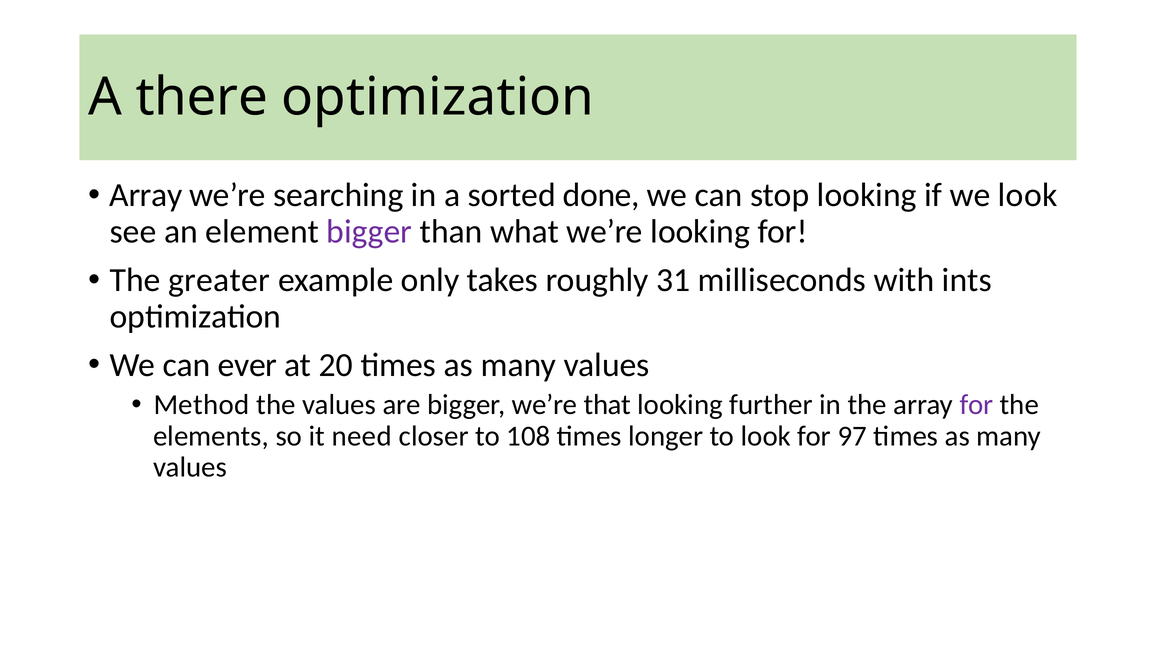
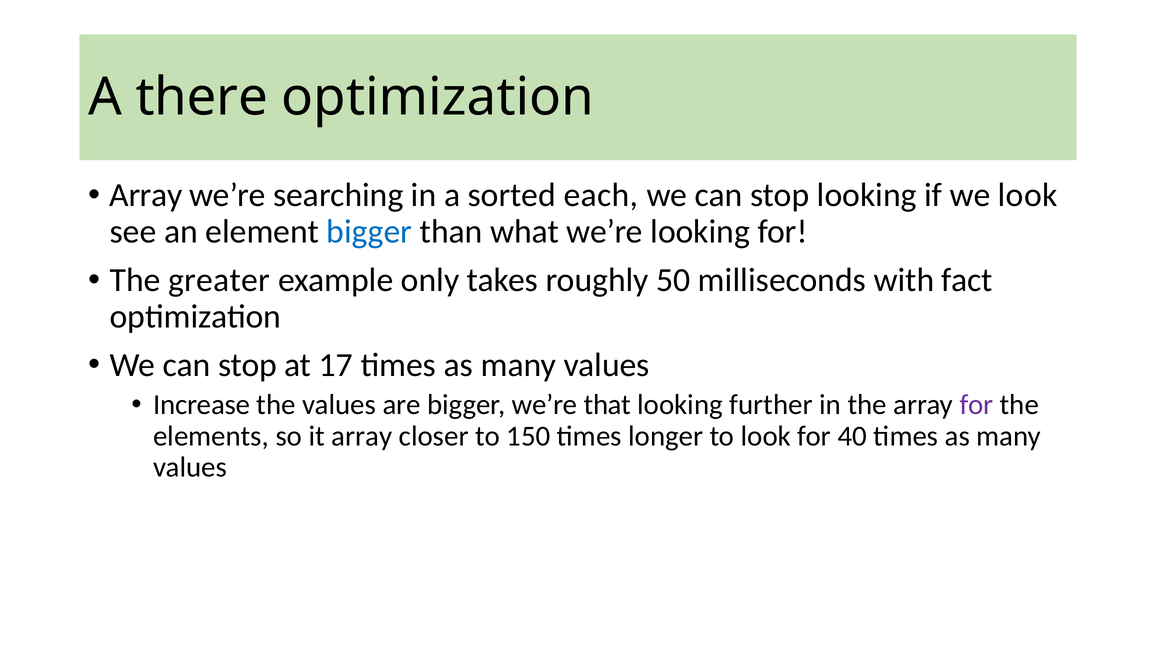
done: done -> each (601, 195)
bigger colour: purple -> blue (369, 232)
31: 31 -> 50 (673, 280)
ints: ints -> fact (967, 280)
ever: ever -> stop (248, 365)
20: 20 -> 17 (336, 365)
Method: Method -> Increase (202, 405)
it need: need -> array (362, 436)
108: 108 -> 150 (528, 436)
97: 97 -> 40 (852, 436)
